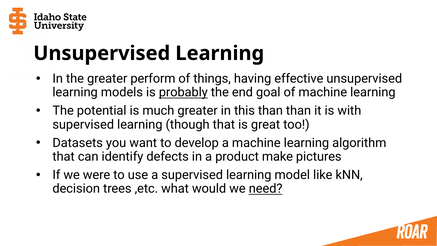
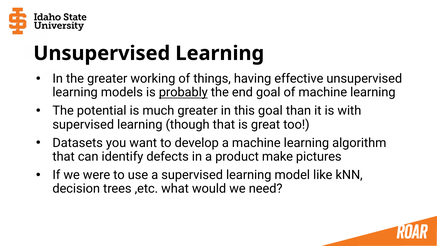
perform: perform -> working (153, 79)
this than: than -> goal (270, 111)
need underline: present -> none (266, 189)
